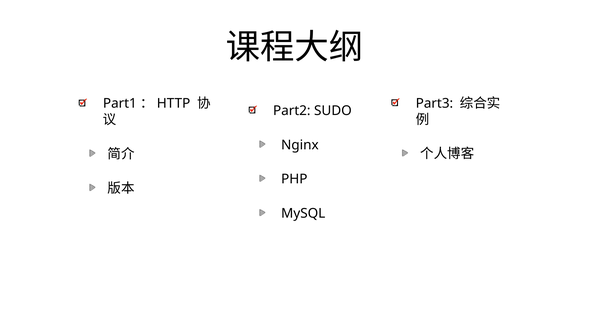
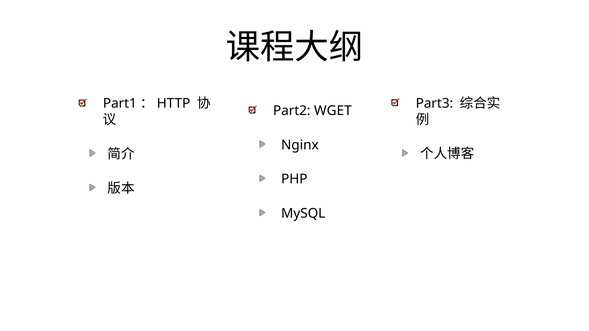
SUDO: SUDO -> WGET (333, 111)
